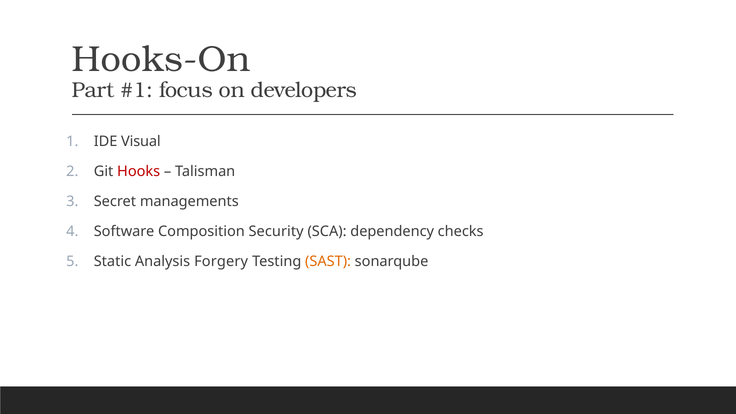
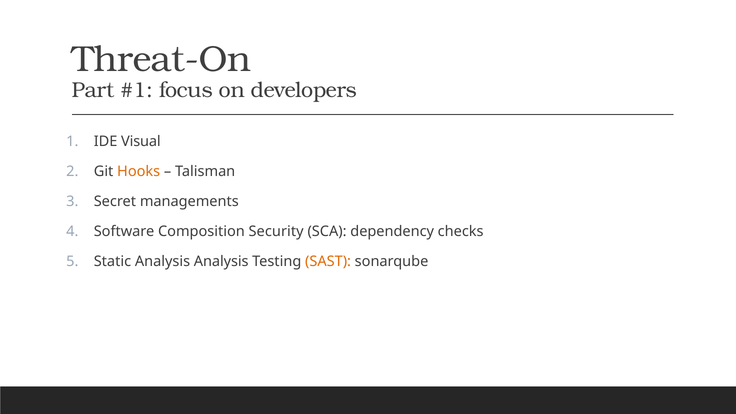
Hooks-On: Hooks-On -> Threat-On (161, 59)
Hooks colour: red -> orange (139, 171)
Analysis Forgery: Forgery -> Analysis (221, 261)
